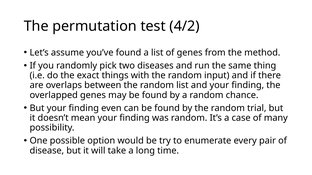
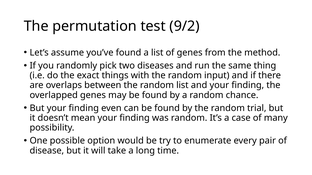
4/2: 4/2 -> 9/2 (185, 26)
